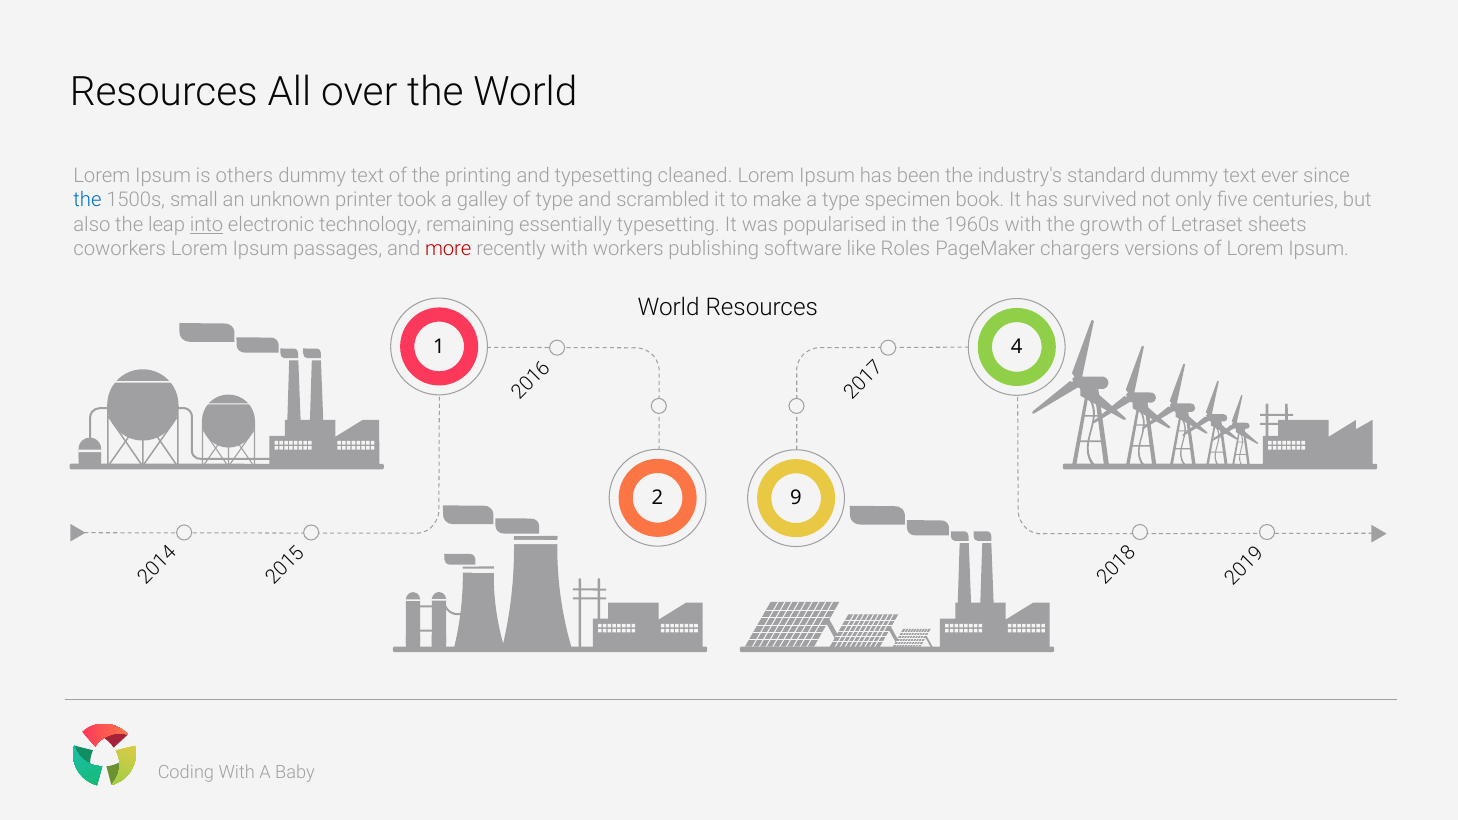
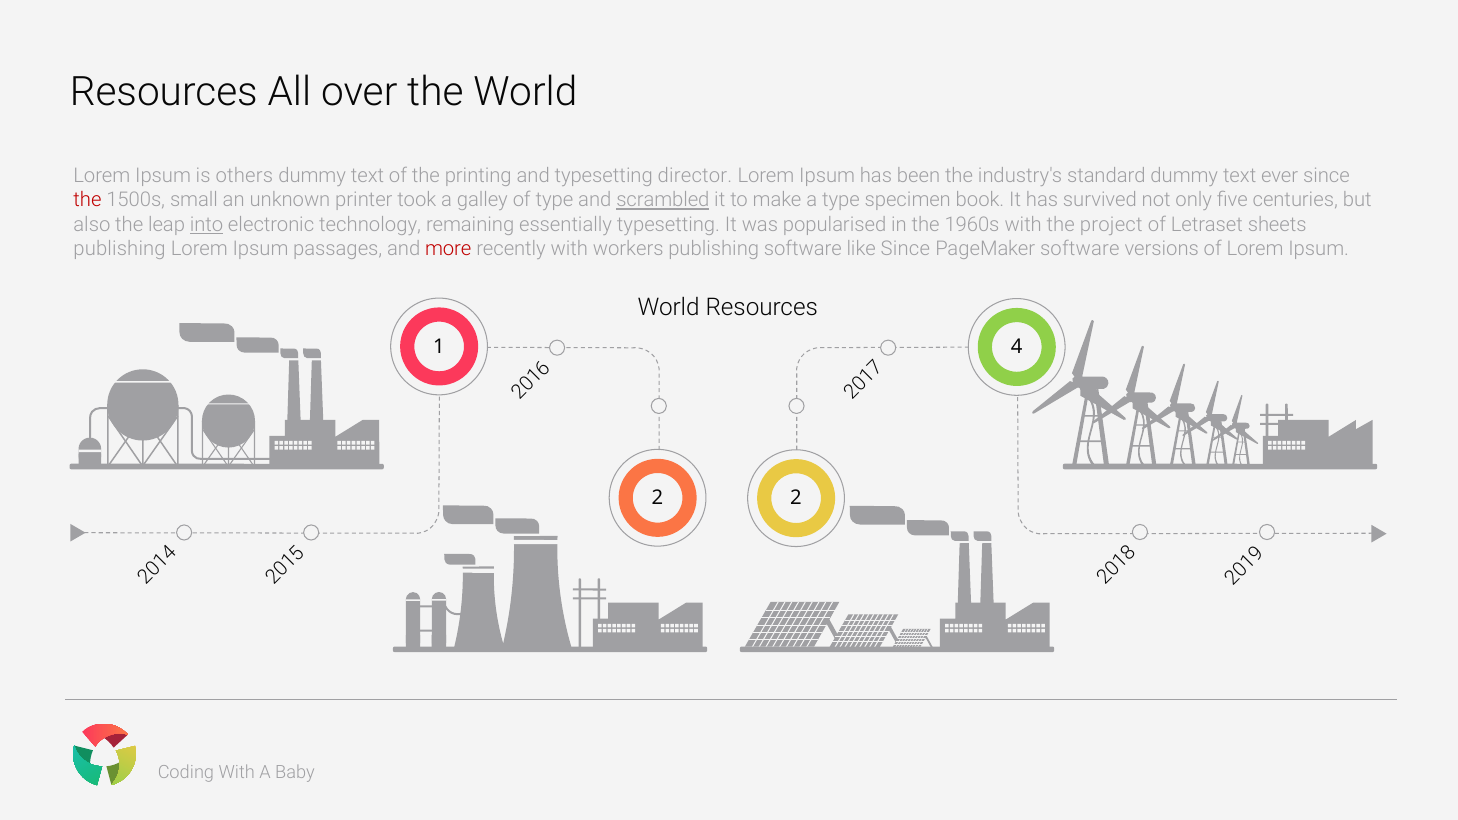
cleaned: cleaned -> director (695, 176)
the colour: blue -> red (87, 200)
scrambled underline: none -> present (663, 200)
growth: growth -> project (1111, 225)
coworkers: coworkers -> publishing (120, 249)
like Roles: Roles -> Since (905, 249)
PageMaker chargers: chargers -> software (1080, 249)
2 9: 9 -> 2 (796, 498)
